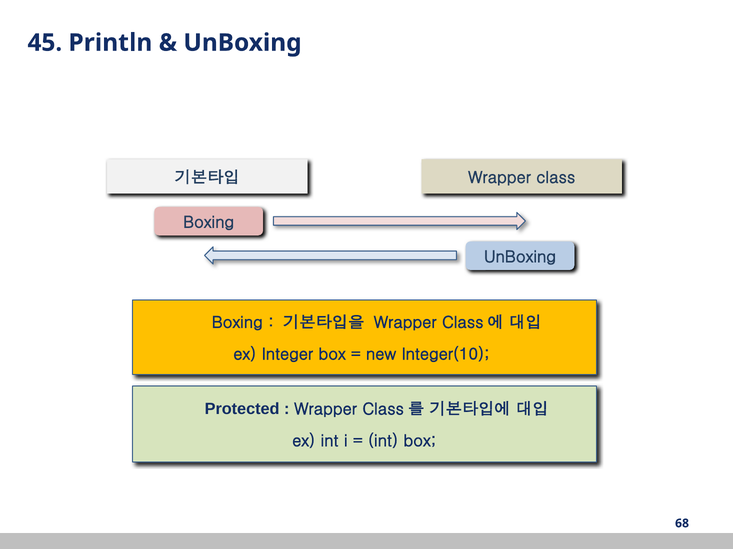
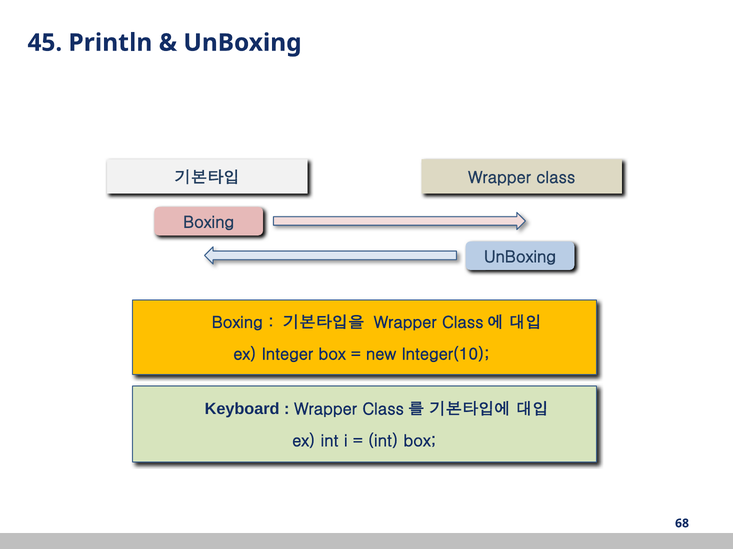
Protected: Protected -> Keyboard (242, 410)
